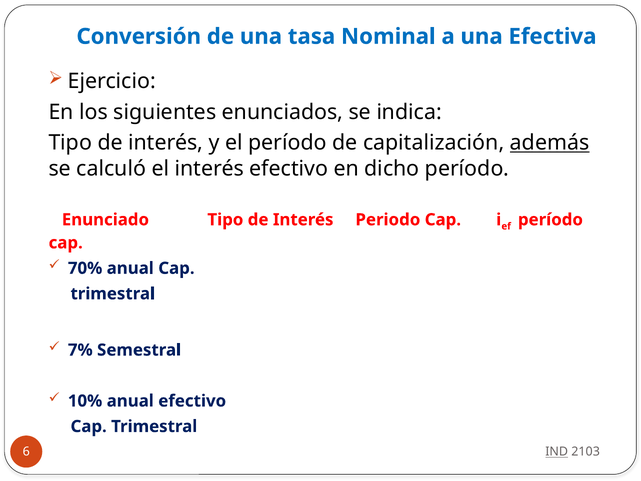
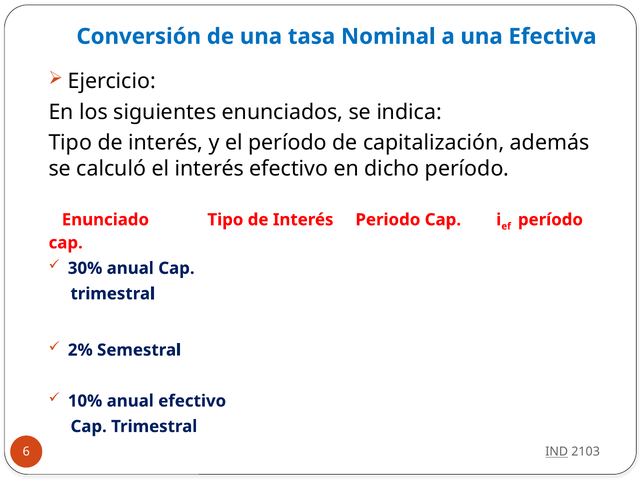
además underline: present -> none (550, 143)
70%: 70% -> 30% (85, 268)
7%: 7% -> 2% (80, 350)
